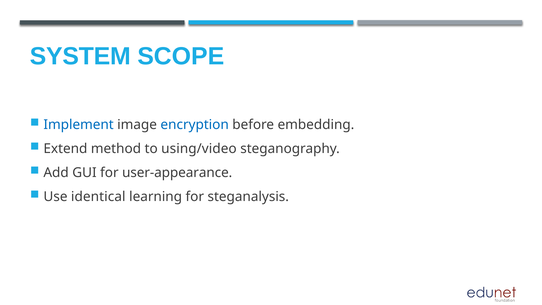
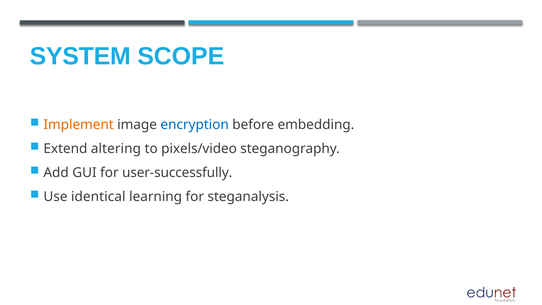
Implement colour: blue -> orange (79, 125)
method: method -> altering (116, 149)
using/video: using/video -> pixels/video (199, 149)
user-appearance: user-appearance -> user-successfully (177, 173)
